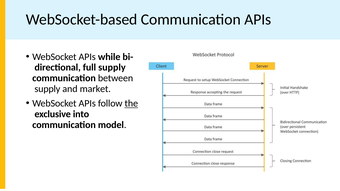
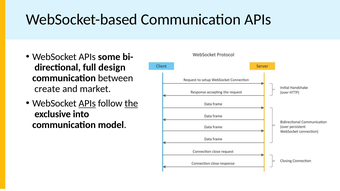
while: while -> some (109, 57)
full supply: supply -> design (112, 68)
supply: supply -> create (47, 89)
APIs underline: none -> present (87, 104)
